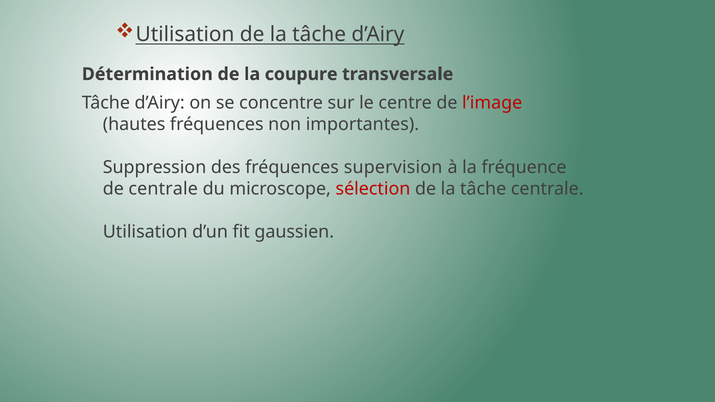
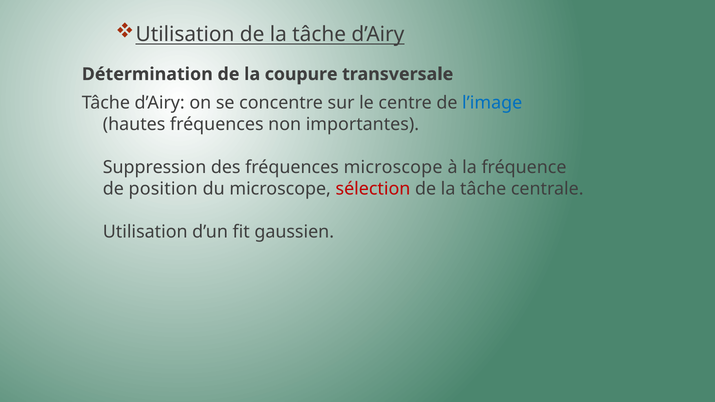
l’image colour: red -> blue (492, 103)
fréquences supervision: supervision -> microscope (393, 167)
de centrale: centrale -> position (163, 189)
